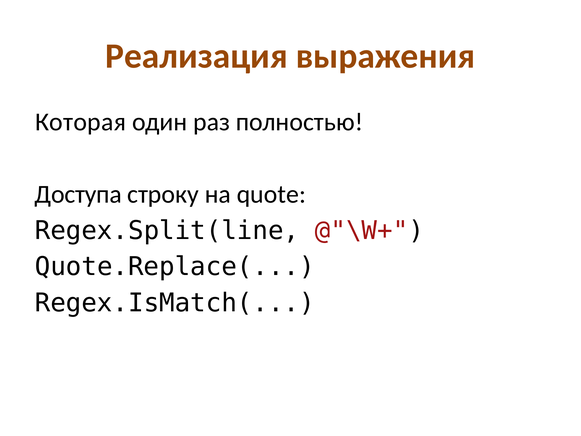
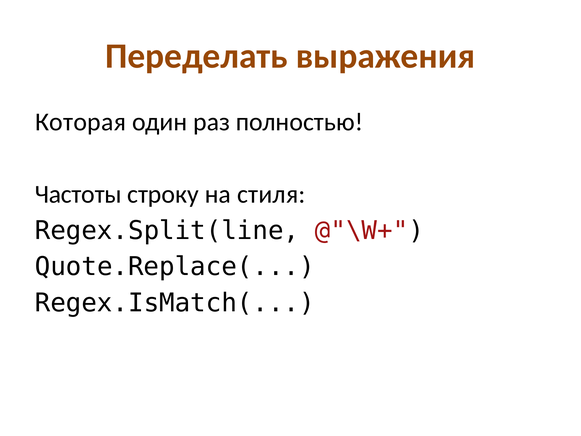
Реализация: Реализация -> Переделать (196, 56)
Доступа: Доступа -> Частоты (78, 194)
quote: quote -> стиля (271, 194)
